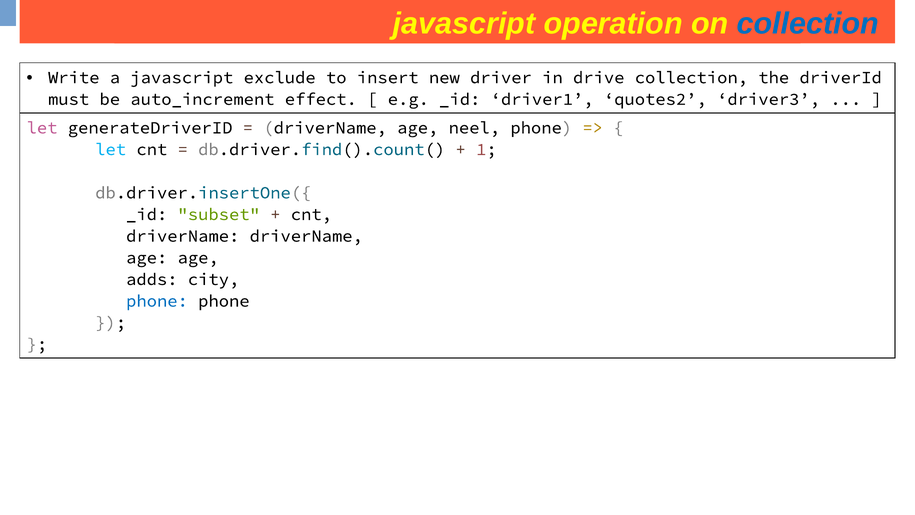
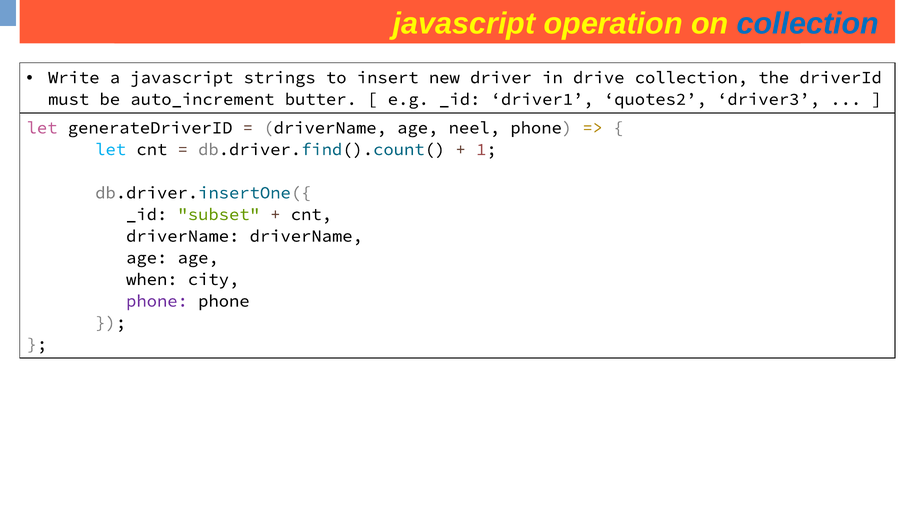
exclude: exclude -> strings (280, 77)
effect: effect -> butter (321, 99)
adds: adds -> when (152, 279)
phone colour: blue -> purple (157, 301)
